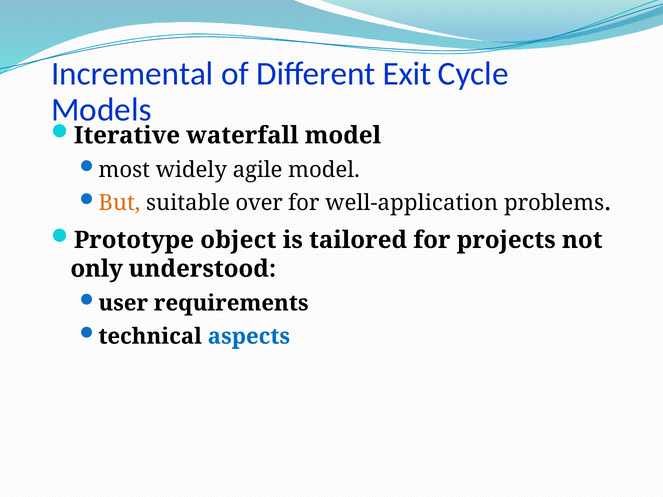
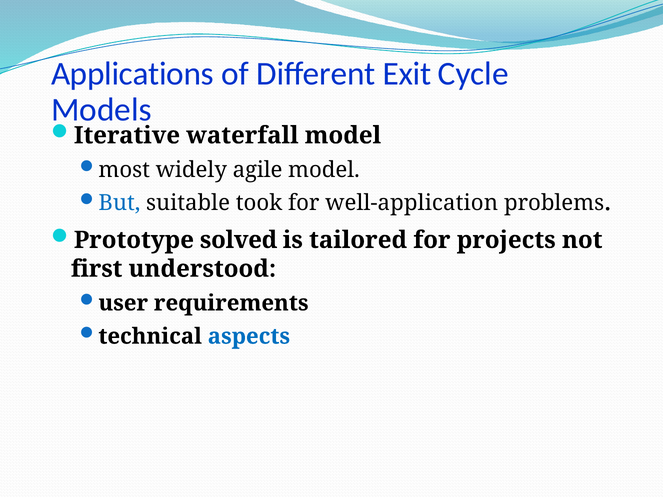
Incremental: Incremental -> Applications (132, 74)
But colour: orange -> blue (119, 203)
over: over -> took (259, 203)
object: object -> solved (239, 240)
only: only -> first (97, 269)
